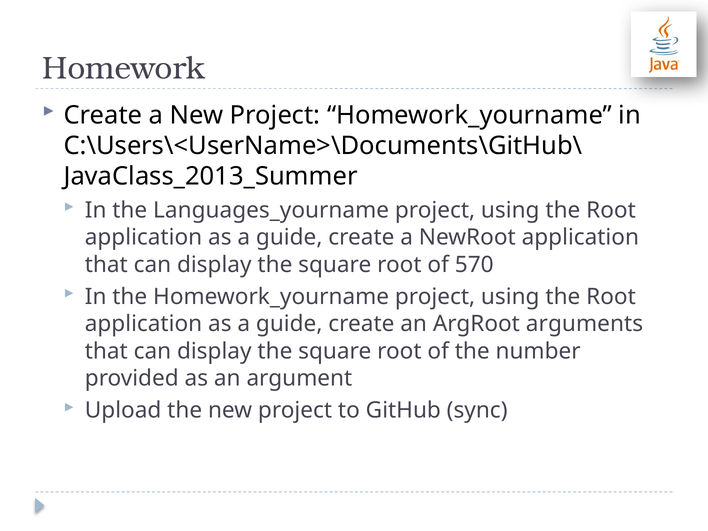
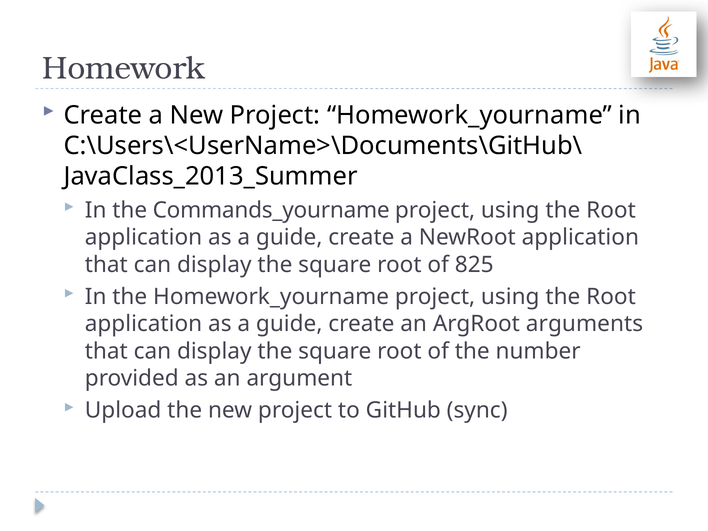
Languages_yourname: Languages_yourname -> Commands_yourname (271, 210)
570: 570 -> 825 (474, 265)
